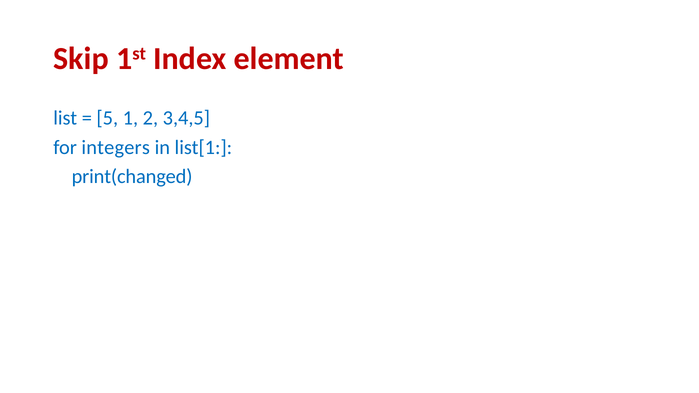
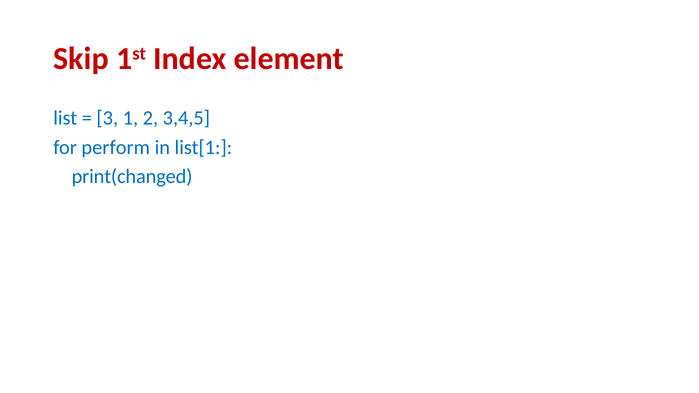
5: 5 -> 3 (107, 118)
integers: integers -> perform (116, 147)
